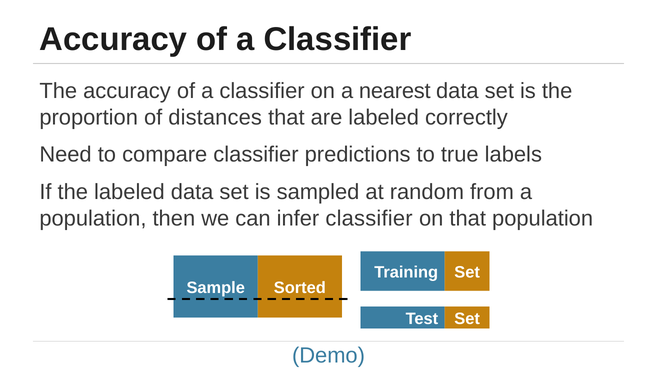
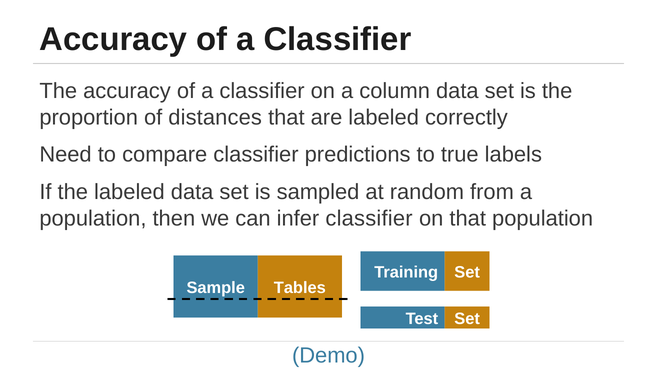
nearest: nearest -> column (395, 91)
Sorted: Sorted -> Tables (300, 287)
